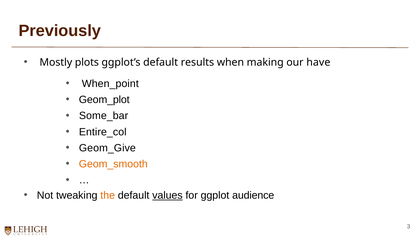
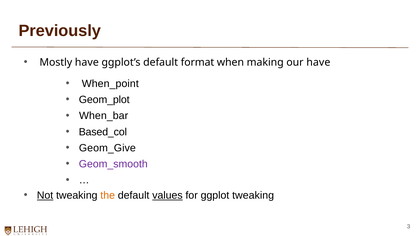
Mostly plots: plots -> have (87, 62)
results: results -> format (197, 62)
Some_bar: Some_bar -> When_bar (104, 116)
Entire_col: Entire_col -> Based_col (103, 132)
Geom_smooth colour: orange -> purple (113, 164)
Not underline: none -> present (45, 196)
ggplot audience: audience -> tweaking (253, 196)
